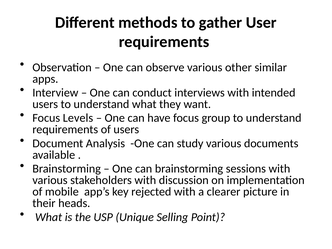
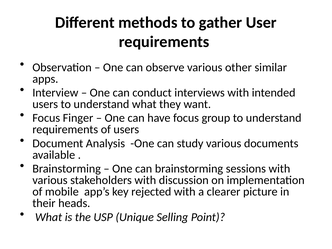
Levels: Levels -> Finger (78, 118)
